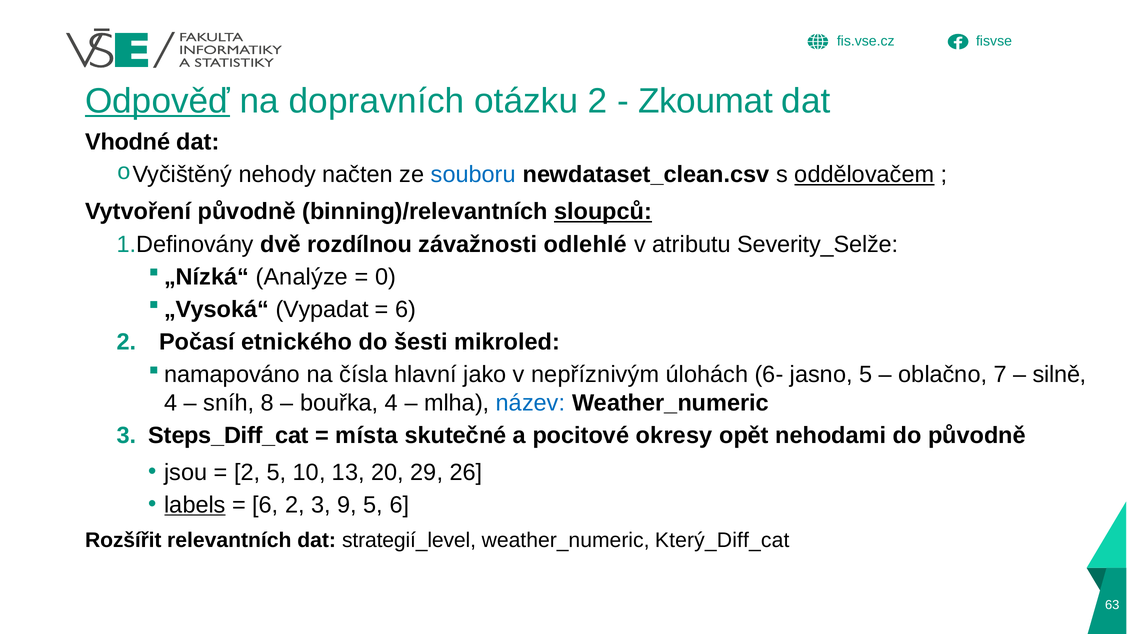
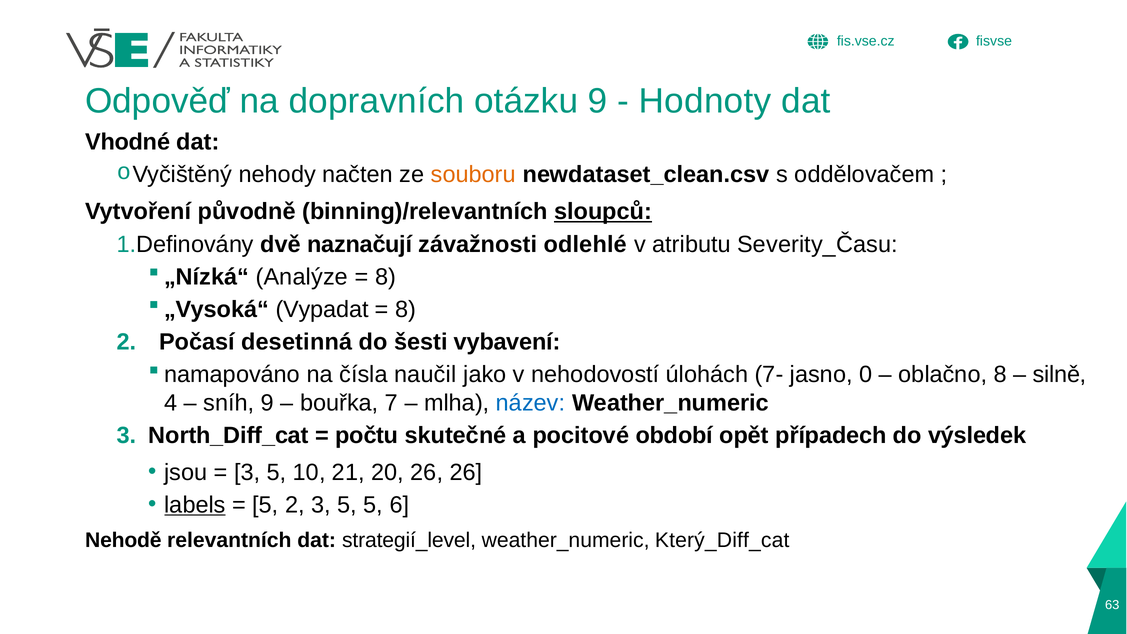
Odpověď underline: present -> none (157, 101)
otázku 2: 2 -> 9 (598, 101)
Zkoumat: Zkoumat -> Hodnoty (705, 101)
souboru colour: blue -> orange (473, 175)
oddělovačem underline: present -> none (864, 175)
rozdílnou: rozdílnou -> naznačují (360, 244)
Severity_Selže: Severity_Selže -> Severity_Času (818, 244)
0: 0 -> 8 (385, 277)
6: 6 -> 8 (406, 309)
etnického: etnického -> desetinná (297, 342)
mikroled: mikroled -> vybavení (507, 342)
hlavní: hlavní -> naučil (425, 375)
nepříznivým: nepříznivým -> nehodovostí (595, 375)
6-: 6- -> 7- (769, 375)
jasno 5: 5 -> 0 (866, 375)
oblačno 7: 7 -> 8 (1000, 375)
sníh 8: 8 -> 9 (267, 403)
bouřka 4: 4 -> 7 (391, 403)
Steps_Diff_cat: Steps_Diff_cat -> North_Diff_cat (229, 435)
místa: místa -> počtu (367, 435)
okresy: okresy -> období (674, 435)
nehodami: nehodami -> případech (831, 435)
do původně: původně -> výsledek (977, 435)
2: 2 -> 3 (247, 472)
13: 13 -> 21 (348, 472)
20 29: 29 -> 26 (427, 472)
6: 6 -> 5 (265, 505)
2 3 9: 9 -> 5 (347, 505)
Rozšířit: Rozšířit -> Nehodě (123, 540)
